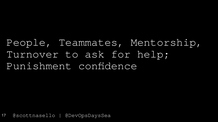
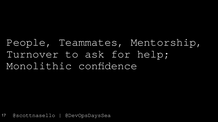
Punishment: Punishment -> Monolithic (39, 66)
